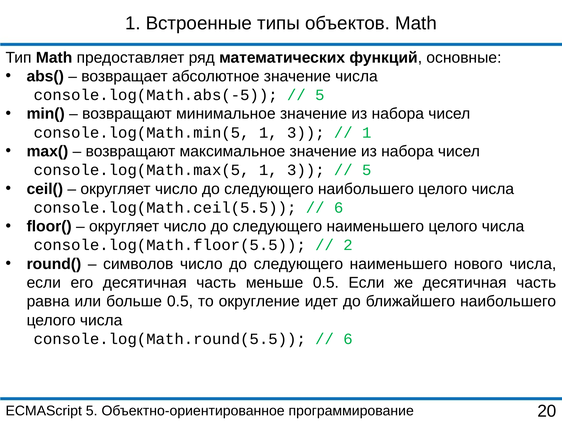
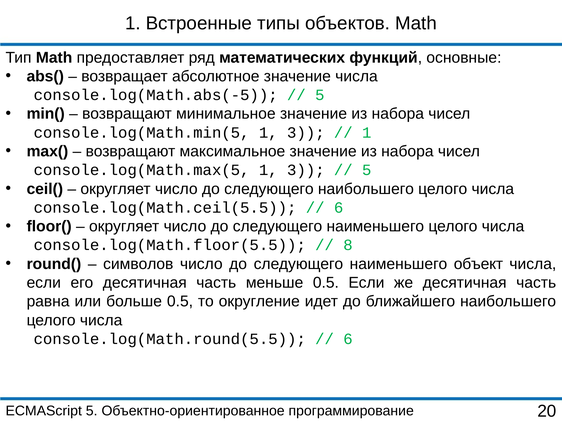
2: 2 -> 8 (348, 245)
нового: нового -> объект (478, 264)
